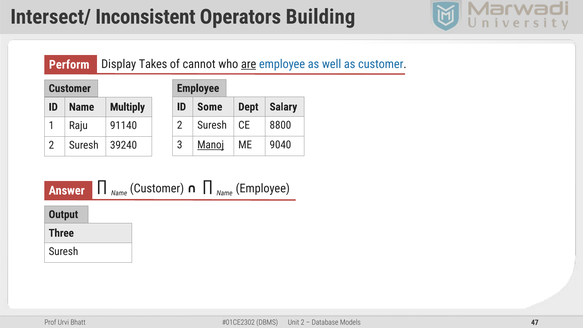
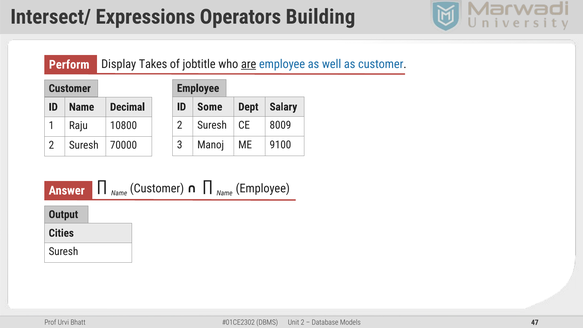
Inconsistent: Inconsistent -> Expressions (145, 17)
cannot: cannot -> jobtitle (199, 64)
Multiply: Multiply -> Decimal (127, 107)
8800: 8800 -> 8009 (280, 125)
91140: 91140 -> 10800 (124, 125)
Manoj underline: present -> none (211, 145)
9040: 9040 -> 9100 (280, 145)
39240: 39240 -> 70000 (124, 145)
Three: Three -> Cities (61, 233)
